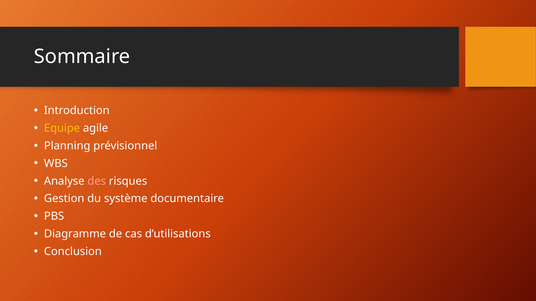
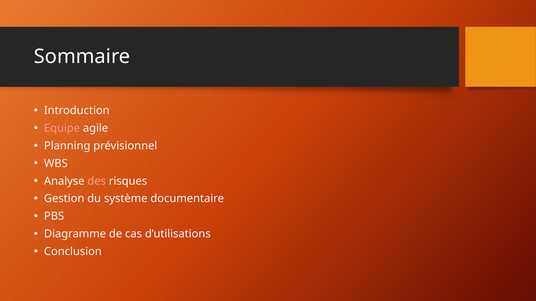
Equipe colour: yellow -> pink (62, 128)
